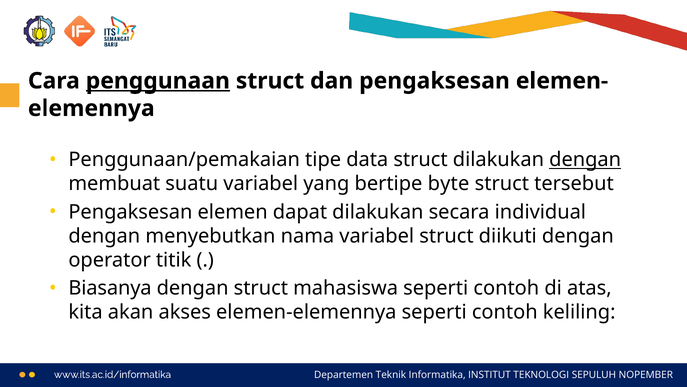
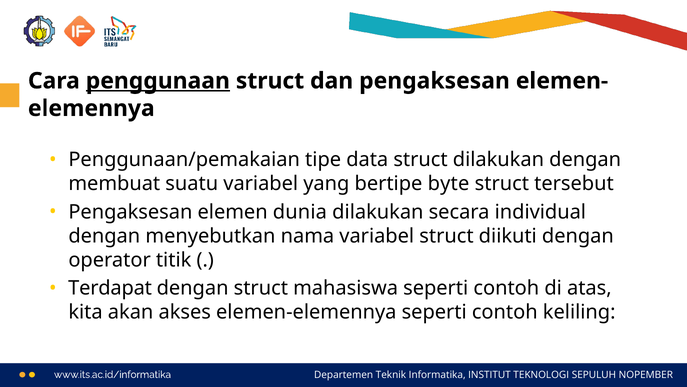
dengan underline: present -> none (585, 160)
dapat: dapat -> dunia (300, 212)
Biasanya: Biasanya -> Terdapat (110, 288)
